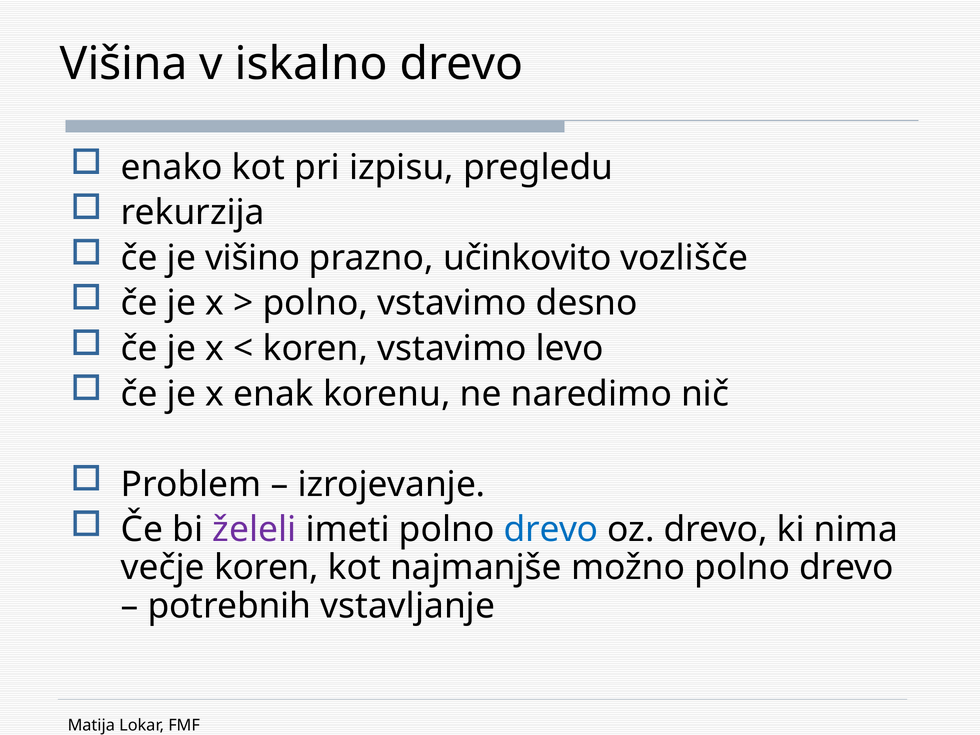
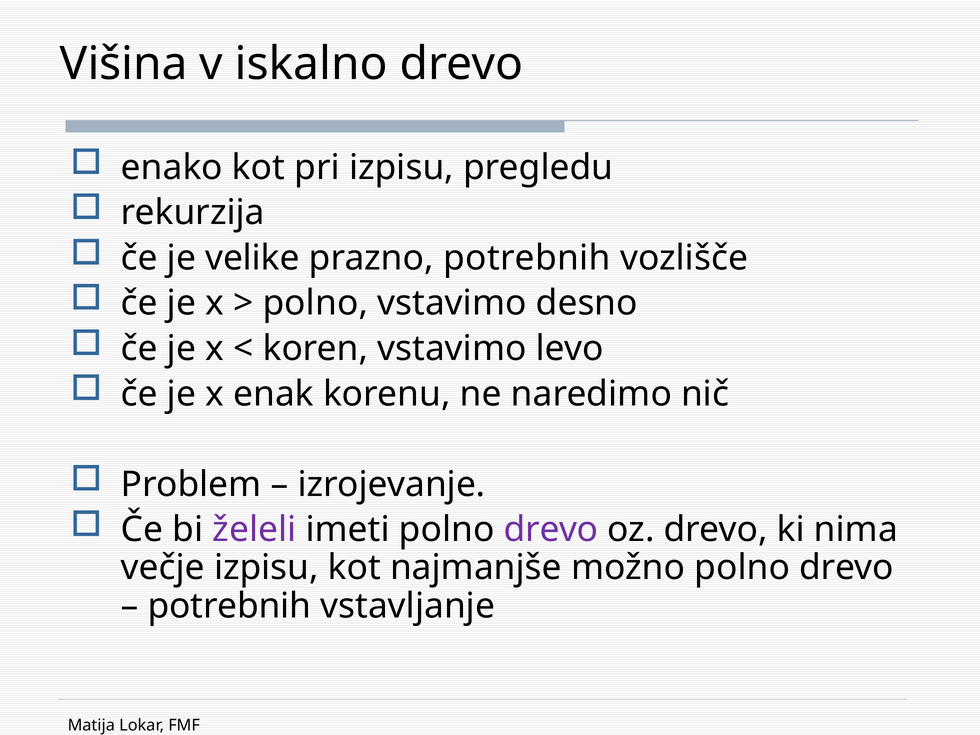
višino: višino -> velike (252, 258)
prazno učinkovito: učinkovito -> potrebnih (527, 258)
drevo colour: blue -> purple (551, 530)
večje koren: koren -> izpisu (266, 568)
